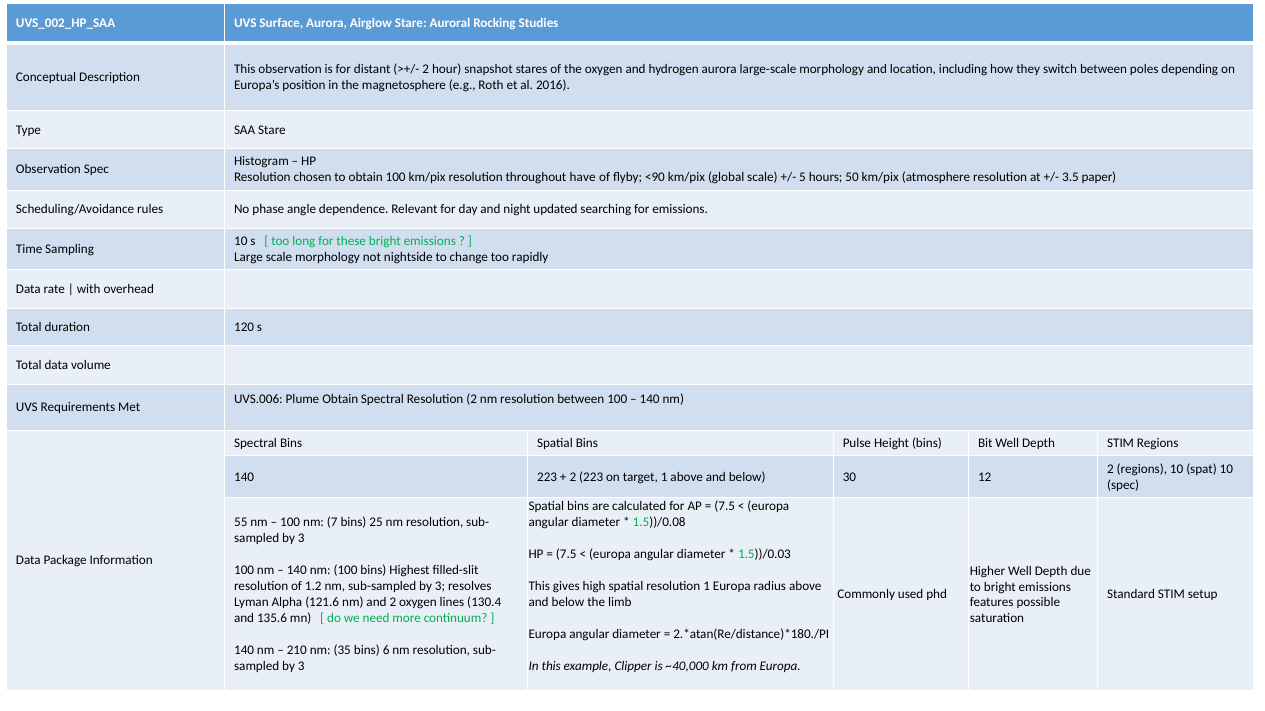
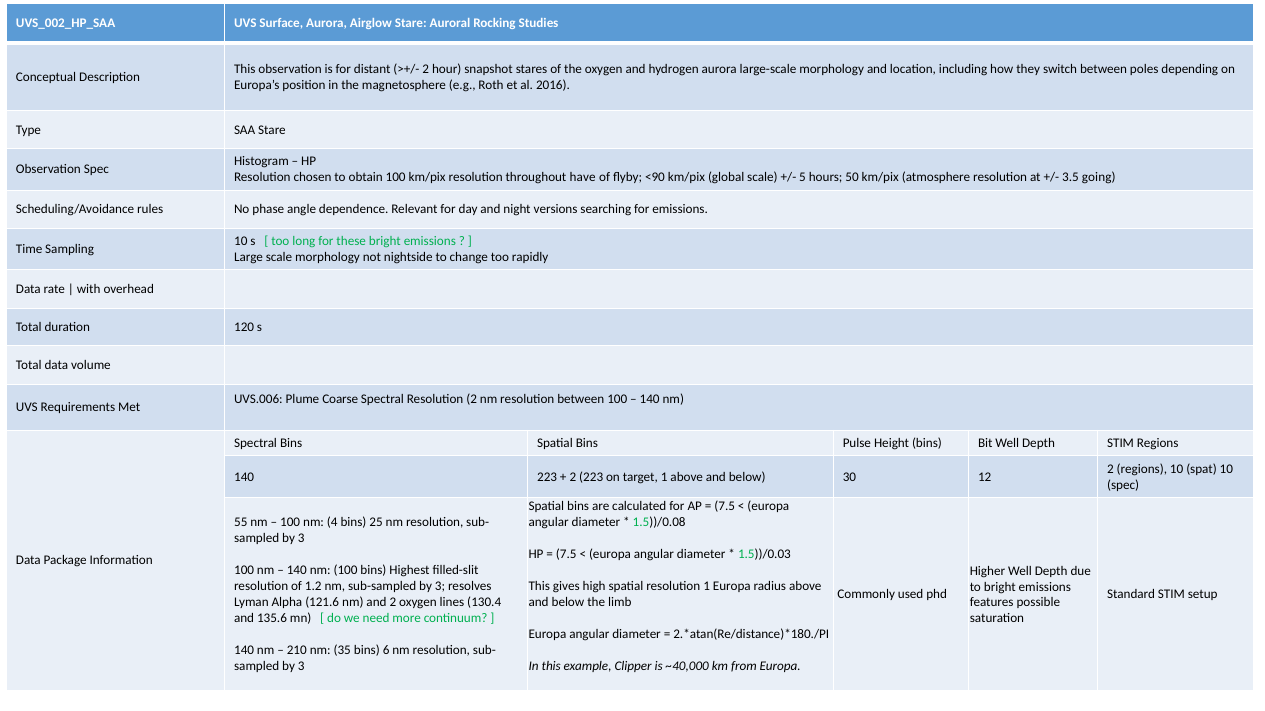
paper: paper -> going (1099, 178)
updated: updated -> versions (556, 210)
Plume Obtain: Obtain -> Coarse (340, 400)
7: 7 -> 4 (332, 522)
